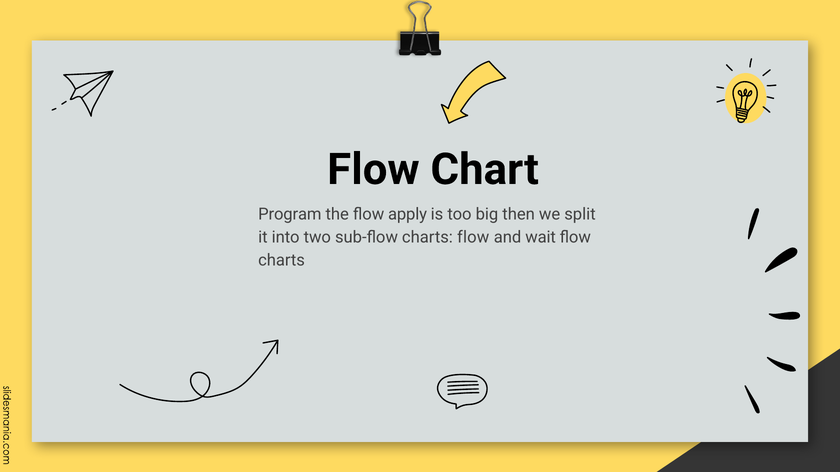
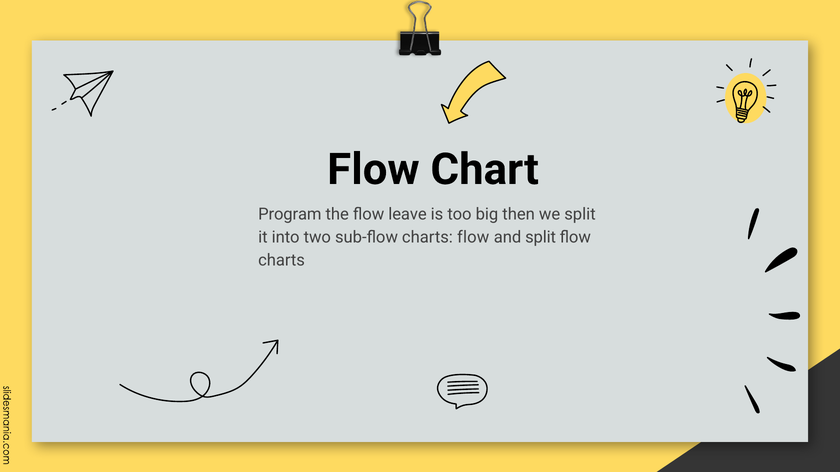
apply: apply -> leave (408, 215)
and wait: wait -> split (541, 237)
